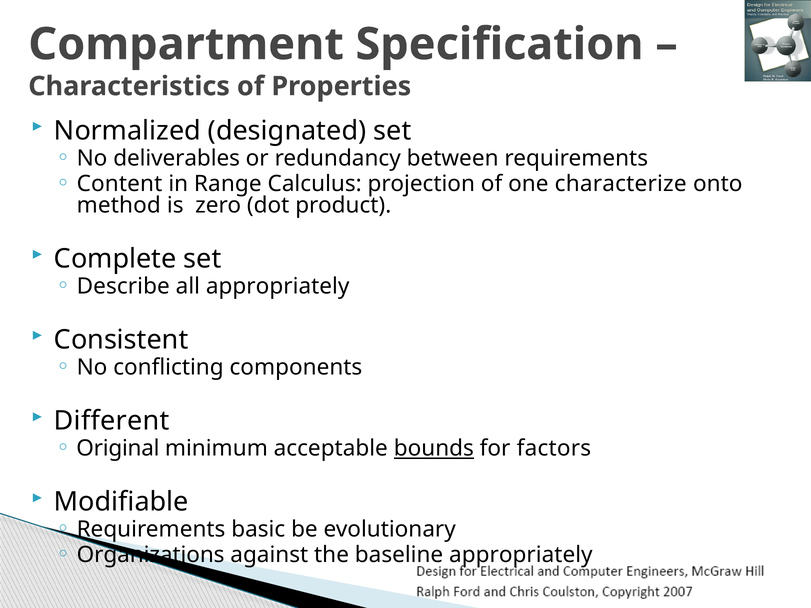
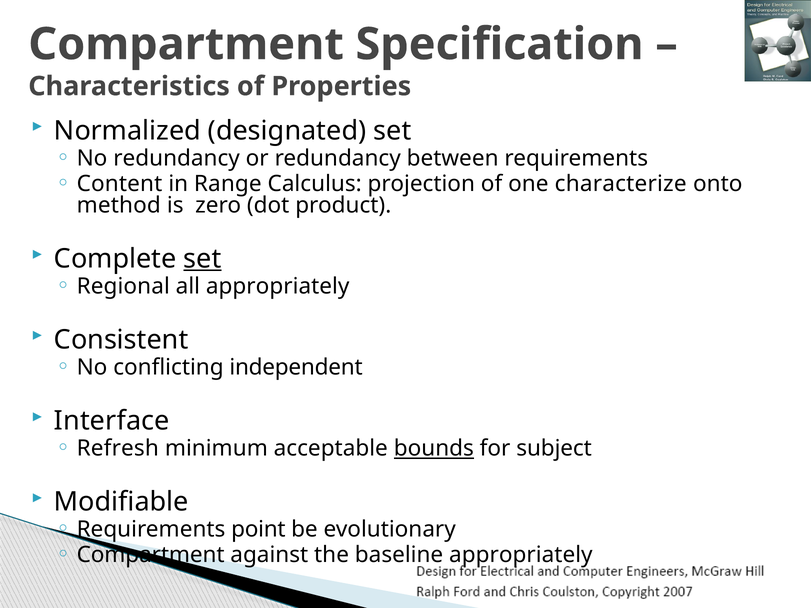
No deliverables: deliverables -> redundancy (177, 158)
set underline: none -> present (202, 259)
Describe: Describe -> Regional (123, 286)
components: components -> independent (296, 368)
Different: Different -> Interface (112, 421)
Original: Original -> Refresh (118, 449)
factors: factors -> subject (554, 449)
basic: basic -> point (258, 530)
Organizations: Organizations -> Compartment (151, 555)
